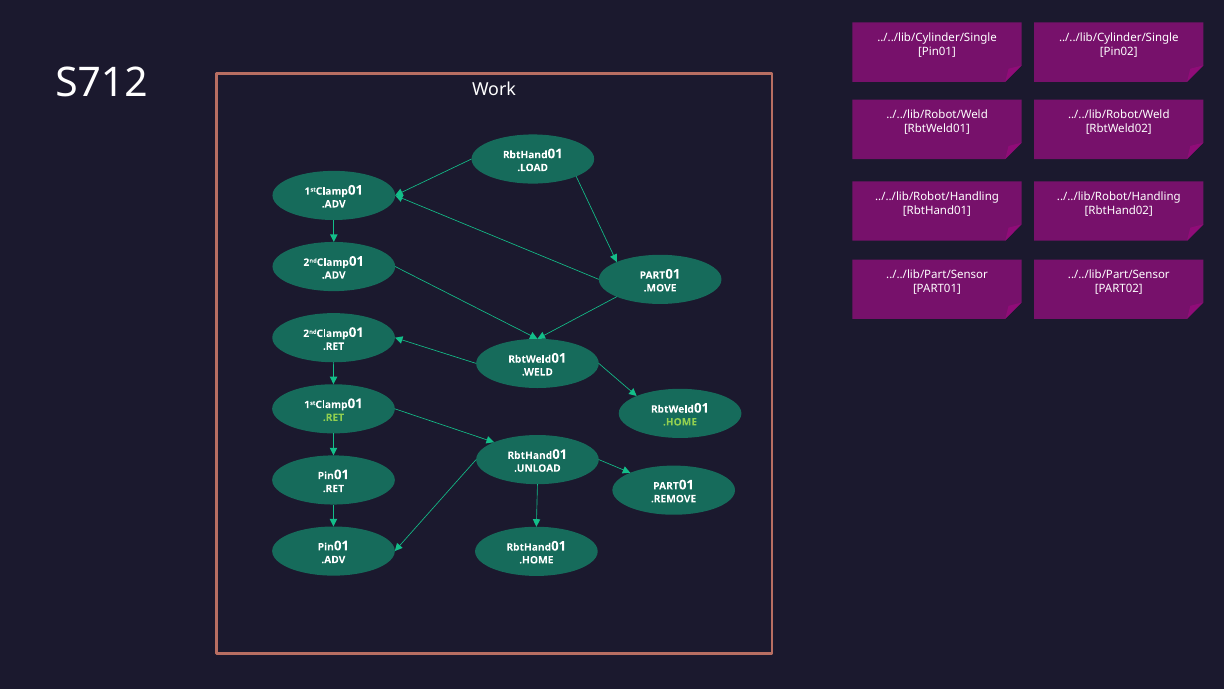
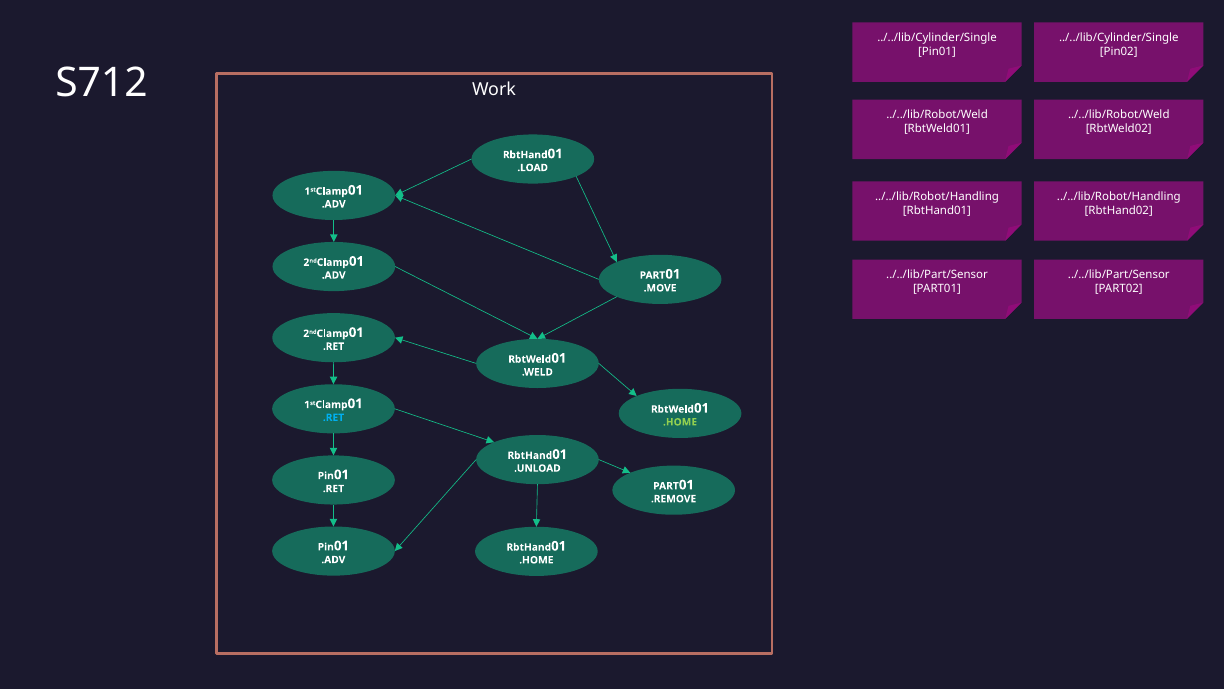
.RET colour: light green -> light blue (333, 417)
